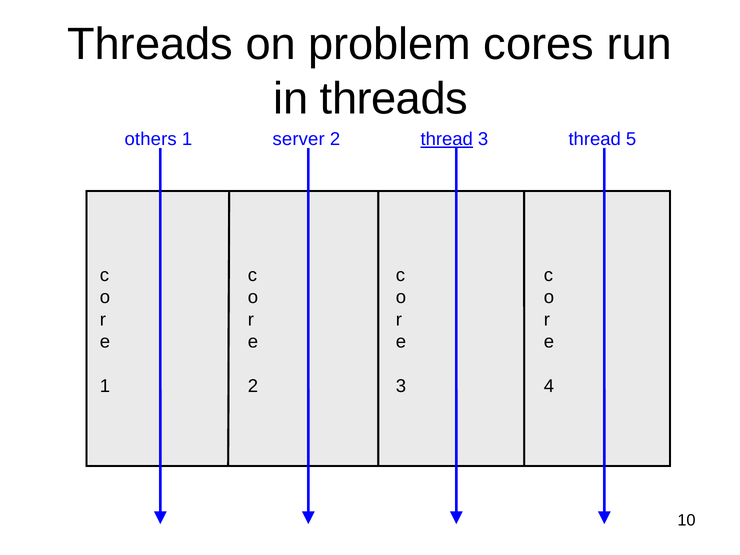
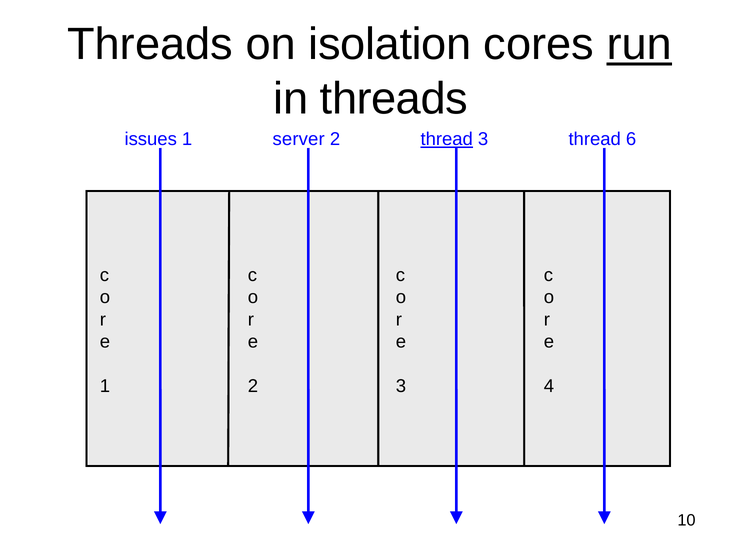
problem: problem -> isolation (390, 45)
run underline: none -> present (639, 45)
others: others -> issues (151, 139)
5: 5 -> 6 (631, 139)
